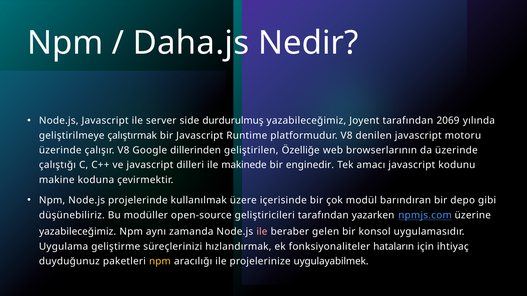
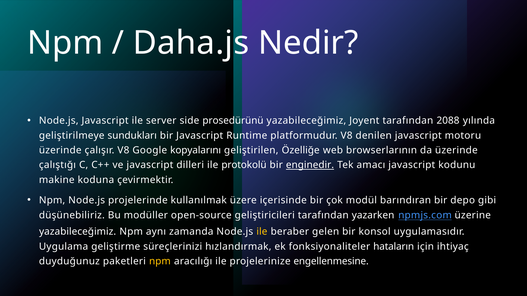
durdurulmuş: durdurulmuş -> prosedürünü (233, 121)
2069: 2069 -> 2088 (448, 121)
çalıştırmak: çalıştırmak -> sundukları (132, 136)
dillerinden: dillerinden -> kopyalarını (196, 150)
makinede: makinede -> protokolü (244, 165)
enginedir underline: none -> present (310, 165)
ile colour: pink -> yellow (262, 232)
uygulayabilmek: uygulayabilmek -> engellenmesine (331, 262)
